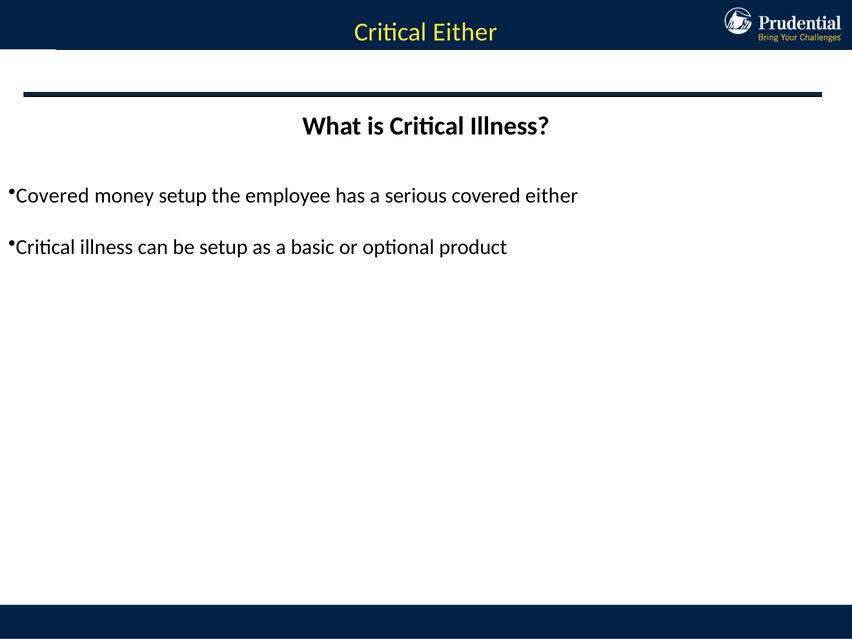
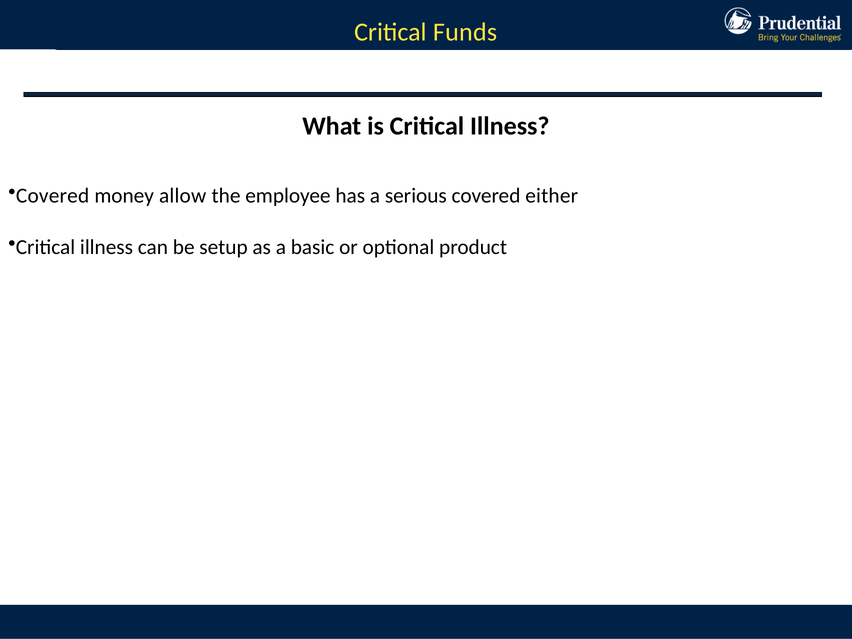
Critical Either: Either -> Funds (465, 32)
money setup: setup -> allow (183, 196)
